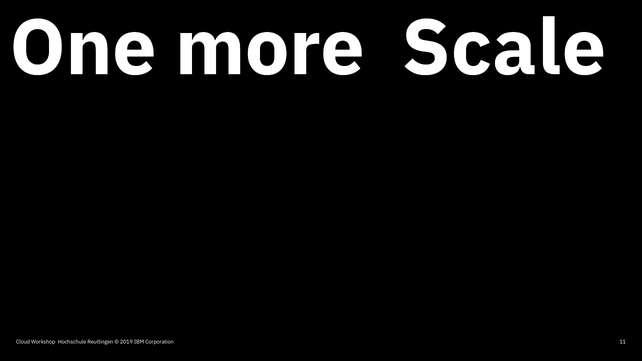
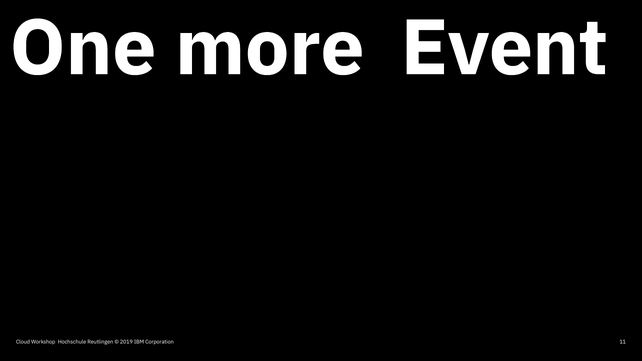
Scale: Scale -> Event (504, 48)
